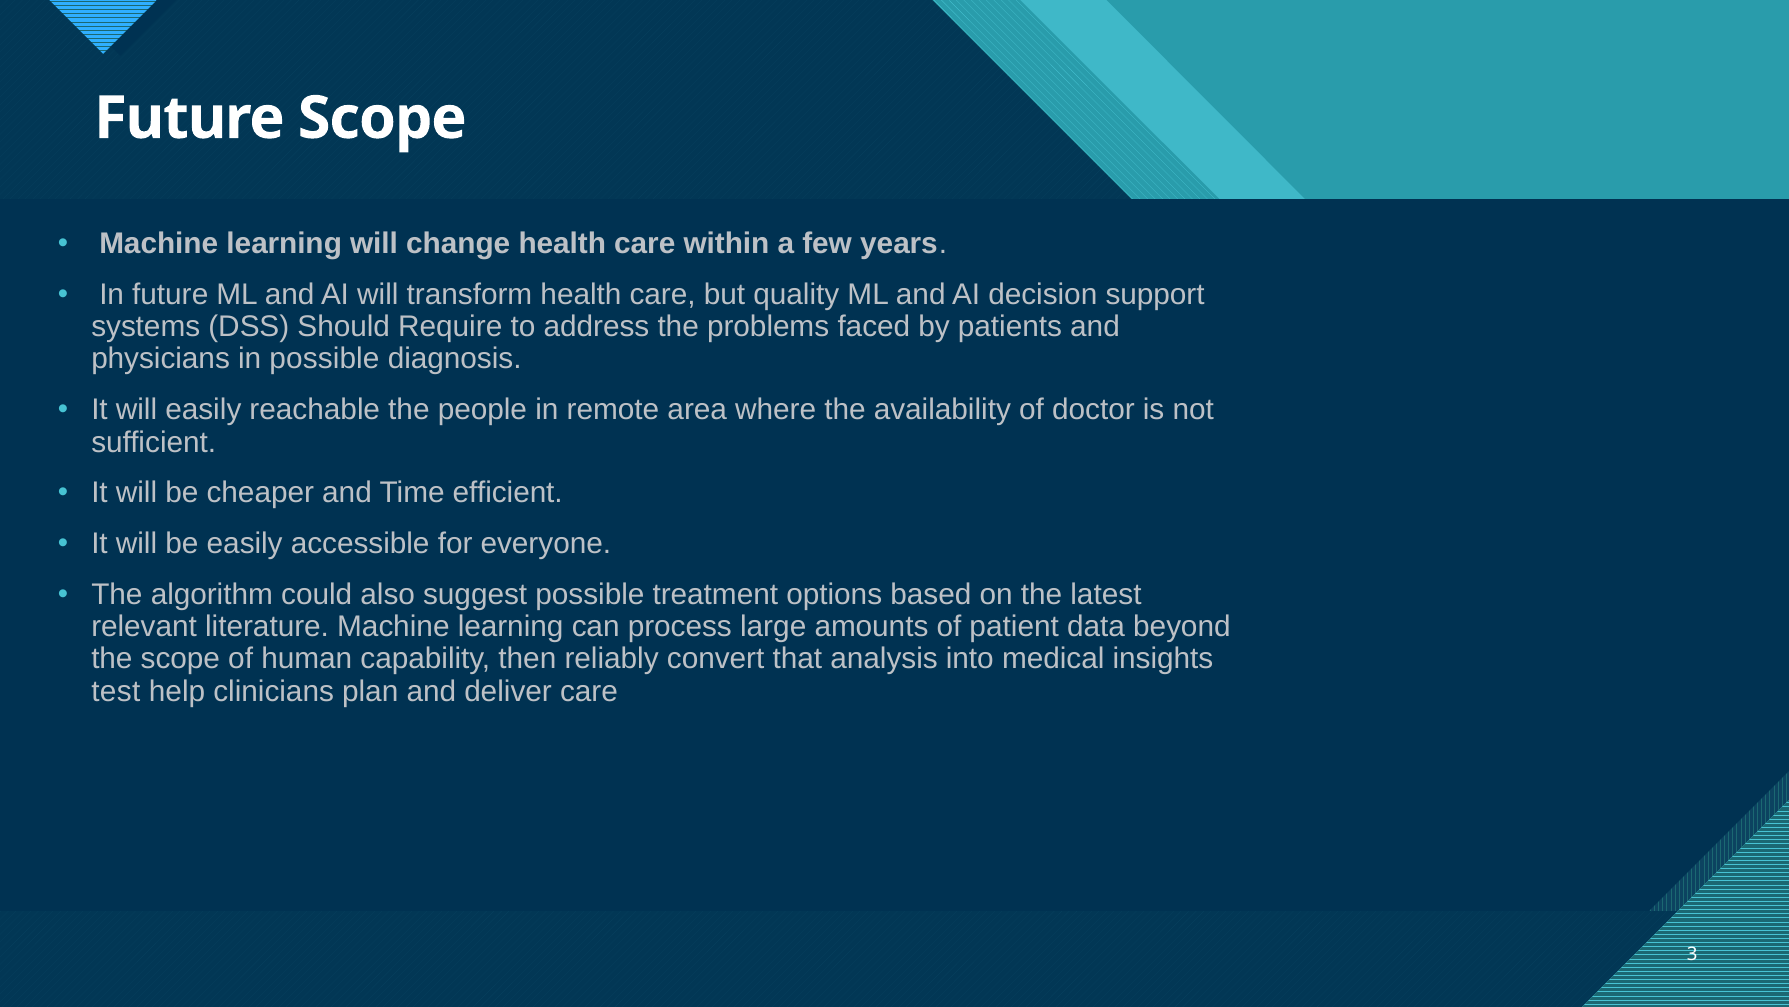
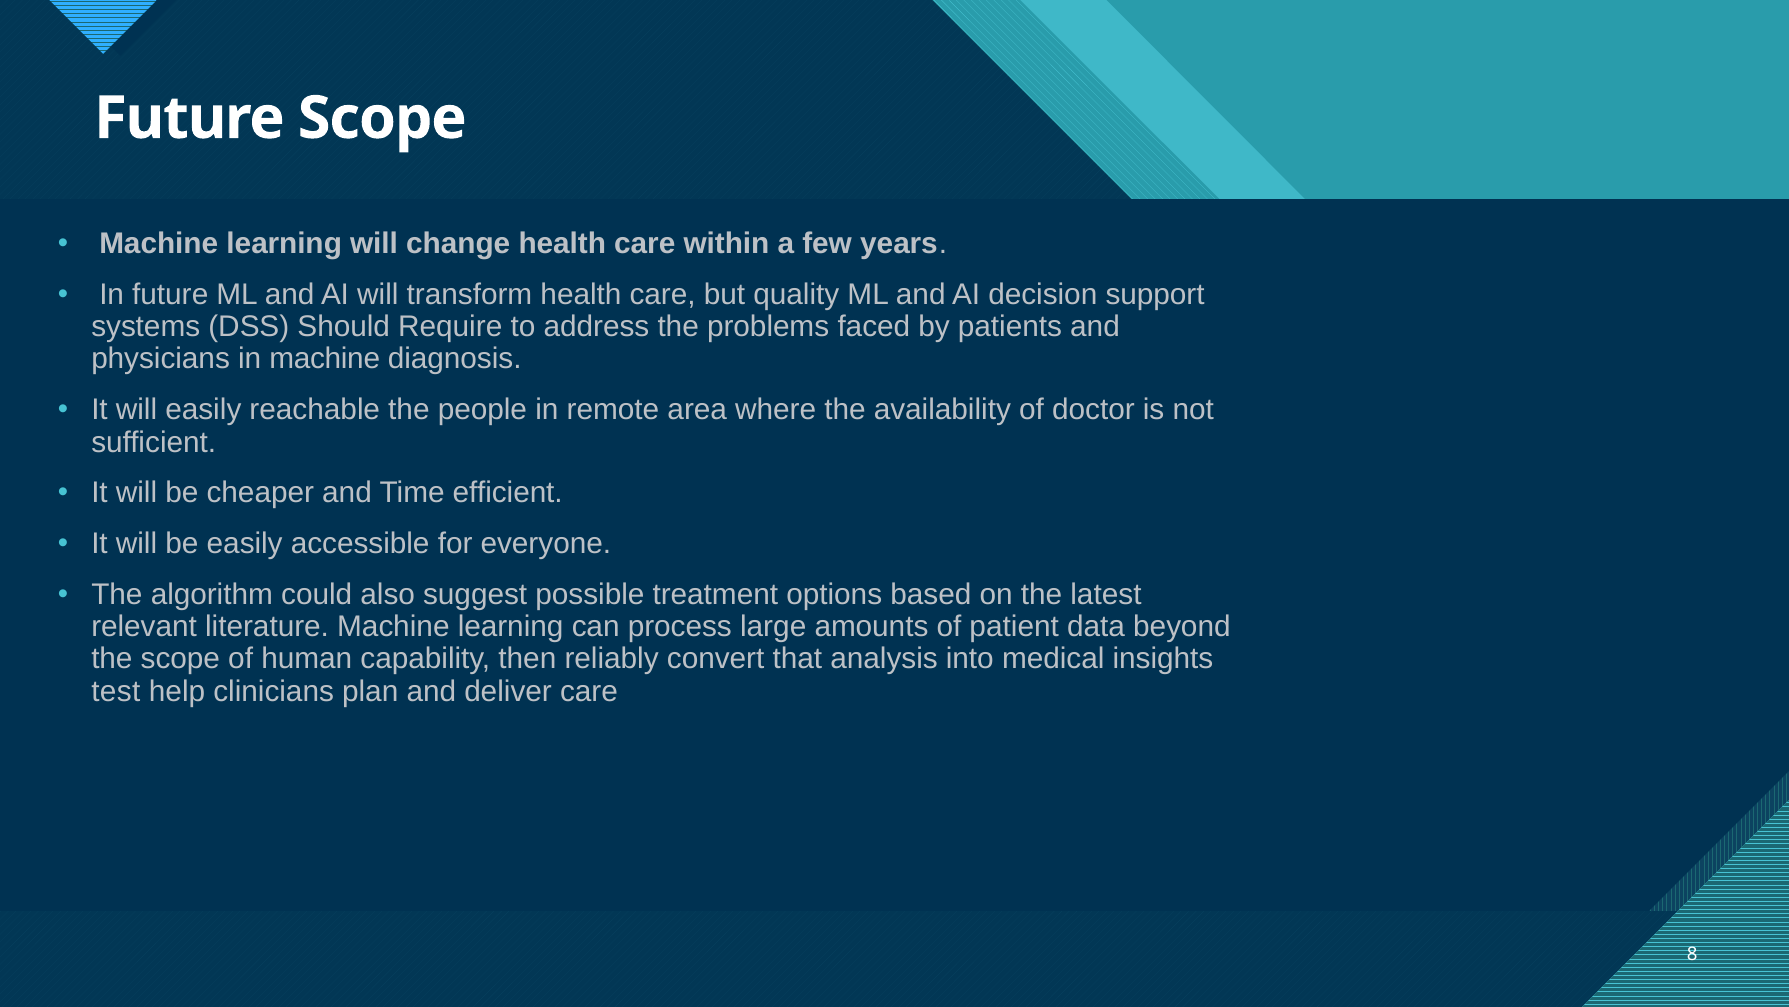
in possible: possible -> machine (325, 359)
3: 3 -> 8 (1692, 953)
